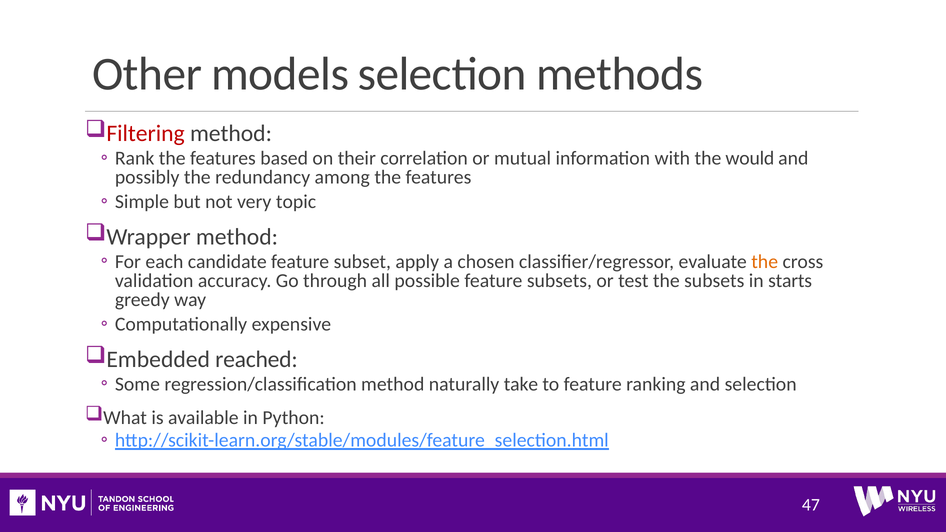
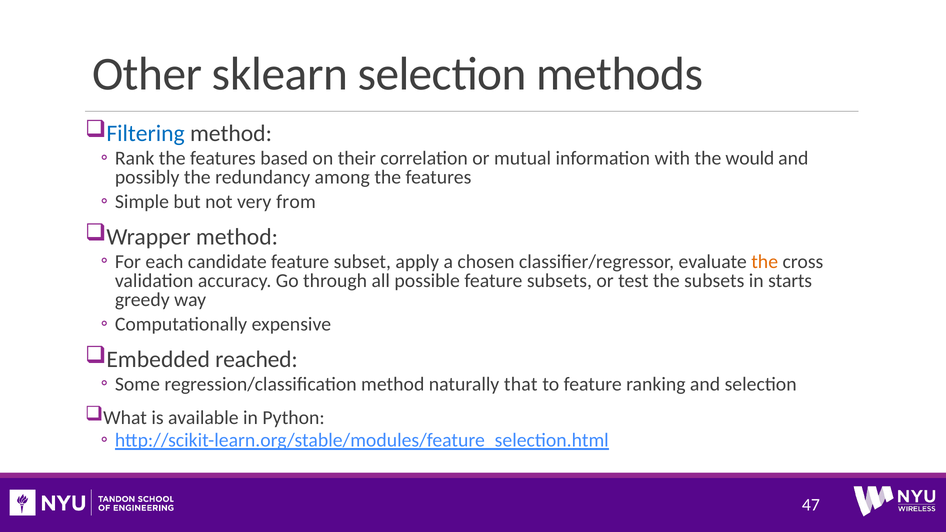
models: models -> sklearn (280, 74)
Filtering colour: red -> blue (146, 134)
topic: topic -> from (296, 202)
take: take -> that (521, 384)
